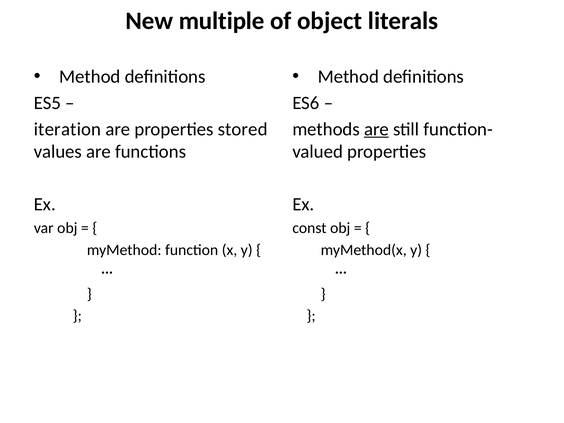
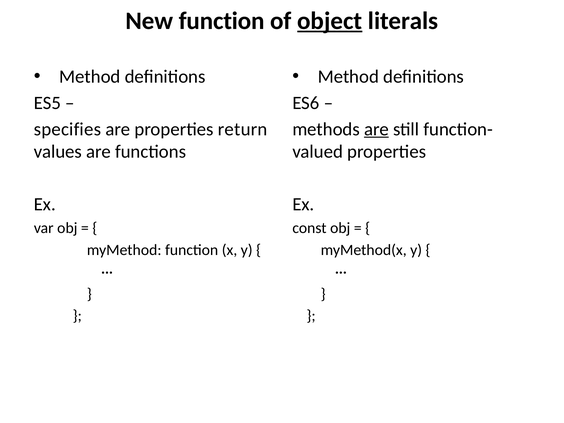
New multiple: multiple -> function (222, 21)
object underline: none -> present (330, 21)
iteration: iteration -> specifies (67, 129)
stored: stored -> return (243, 129)
